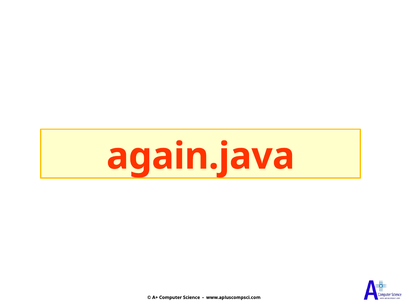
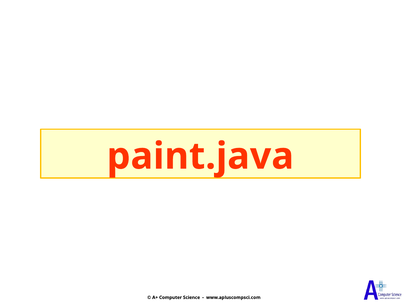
again.java: again.java -> paint.java (200, 156)
